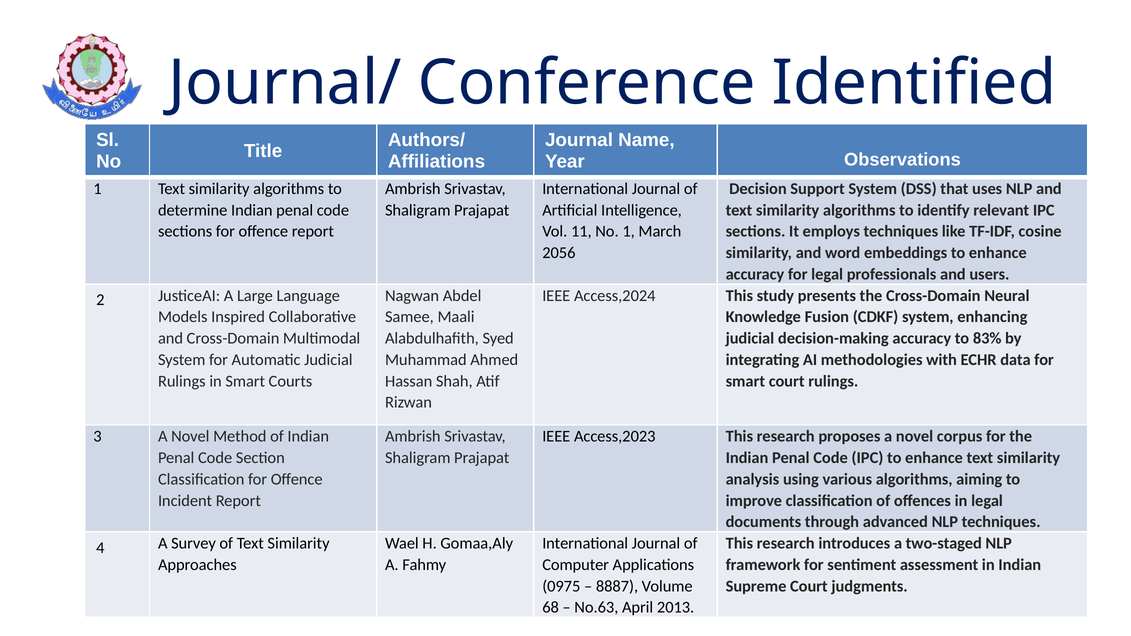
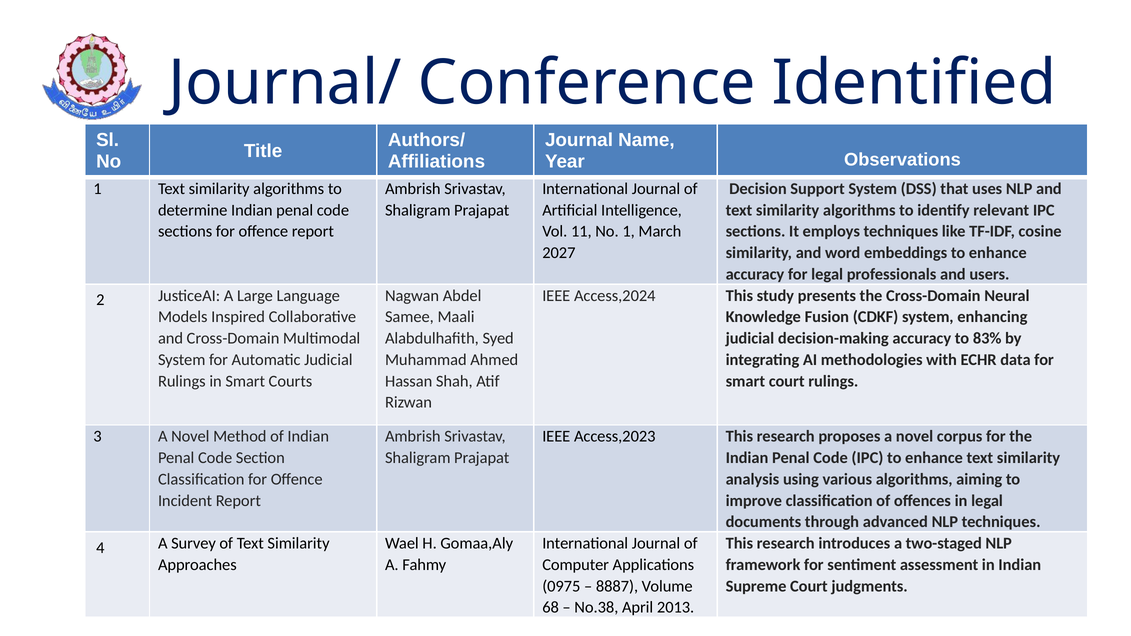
2056: 2056 -> 2027 (559, 253)
No.63: No.63 -> No.38 (596, 608)
